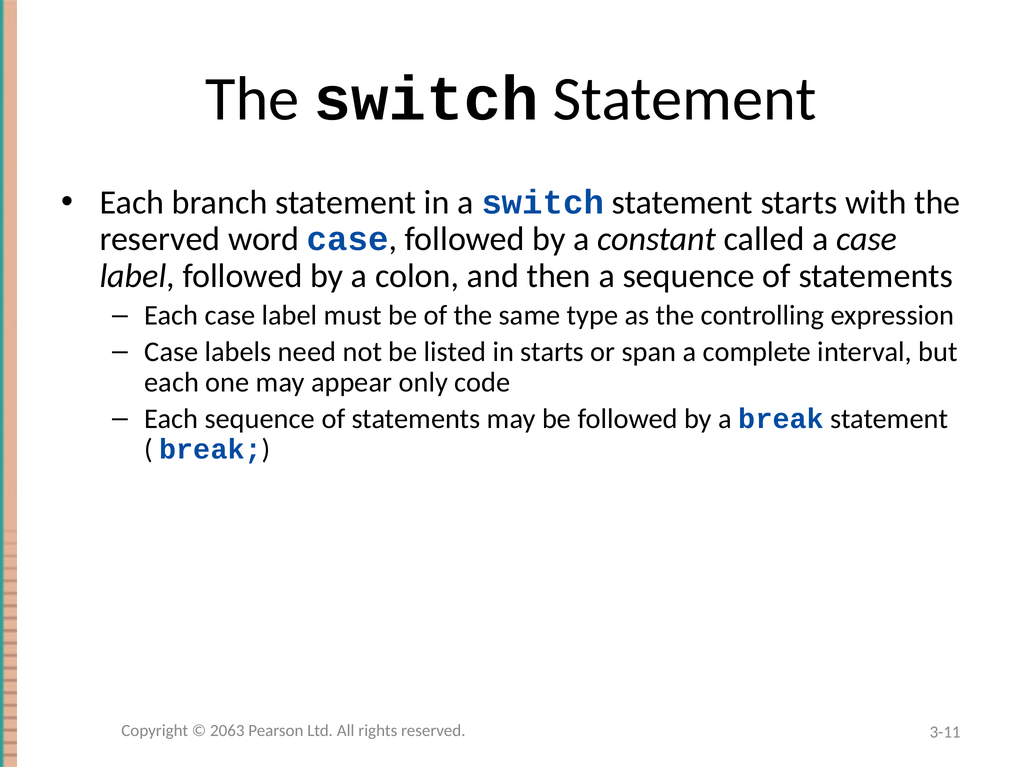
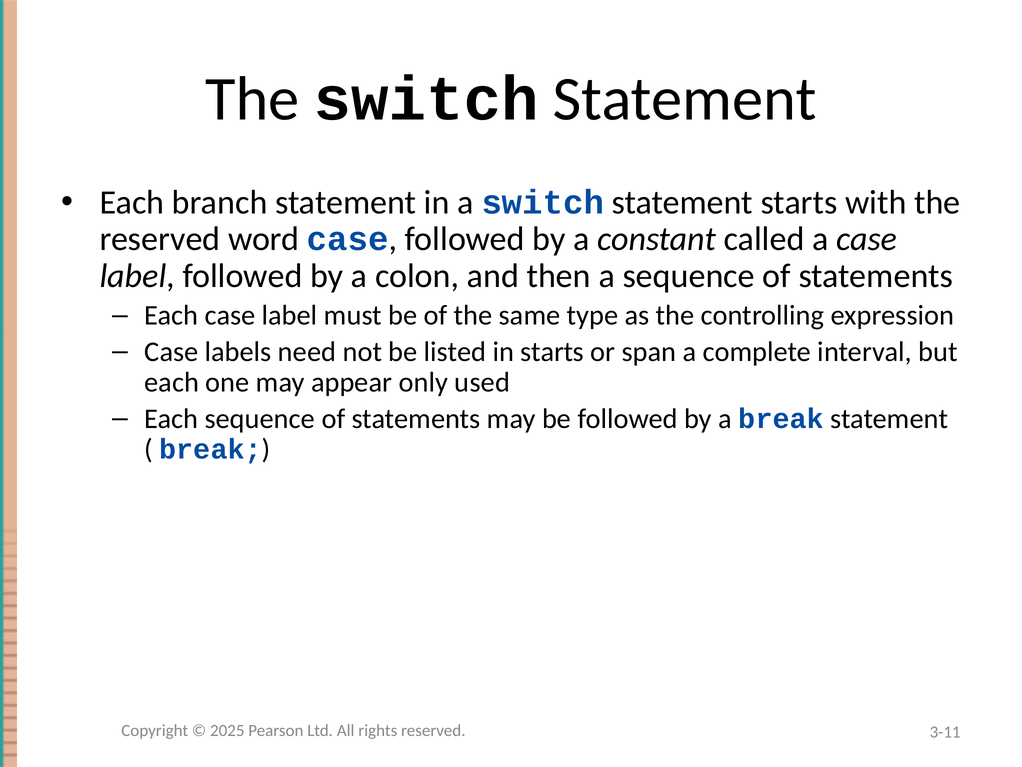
code: code -> used (482, 382)
2063: 2063 -> 2025 (227, 730)
